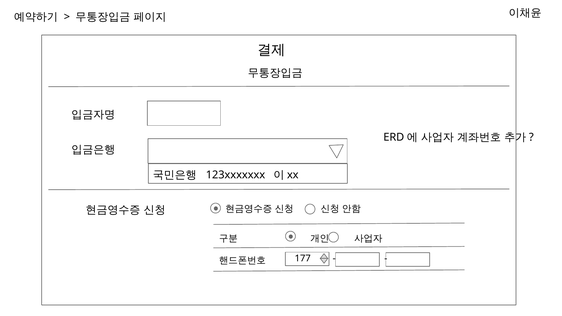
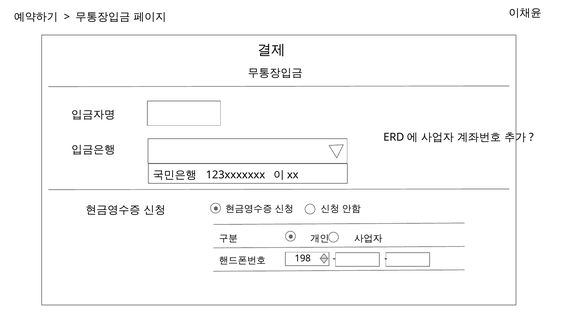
177: 177 -> 198 (303, 258)
